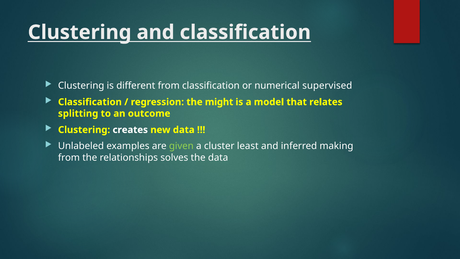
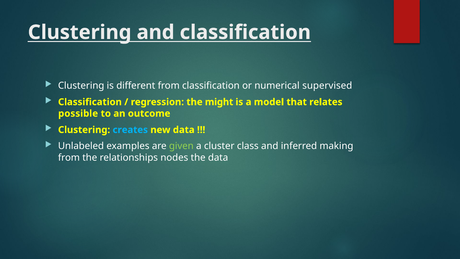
splitting: splitting -> possible (78, 113)
creates colour: white -> light blue (130, 130)
least: least -> class (248, 146)
solves: solves -> nodes (174, 158)
